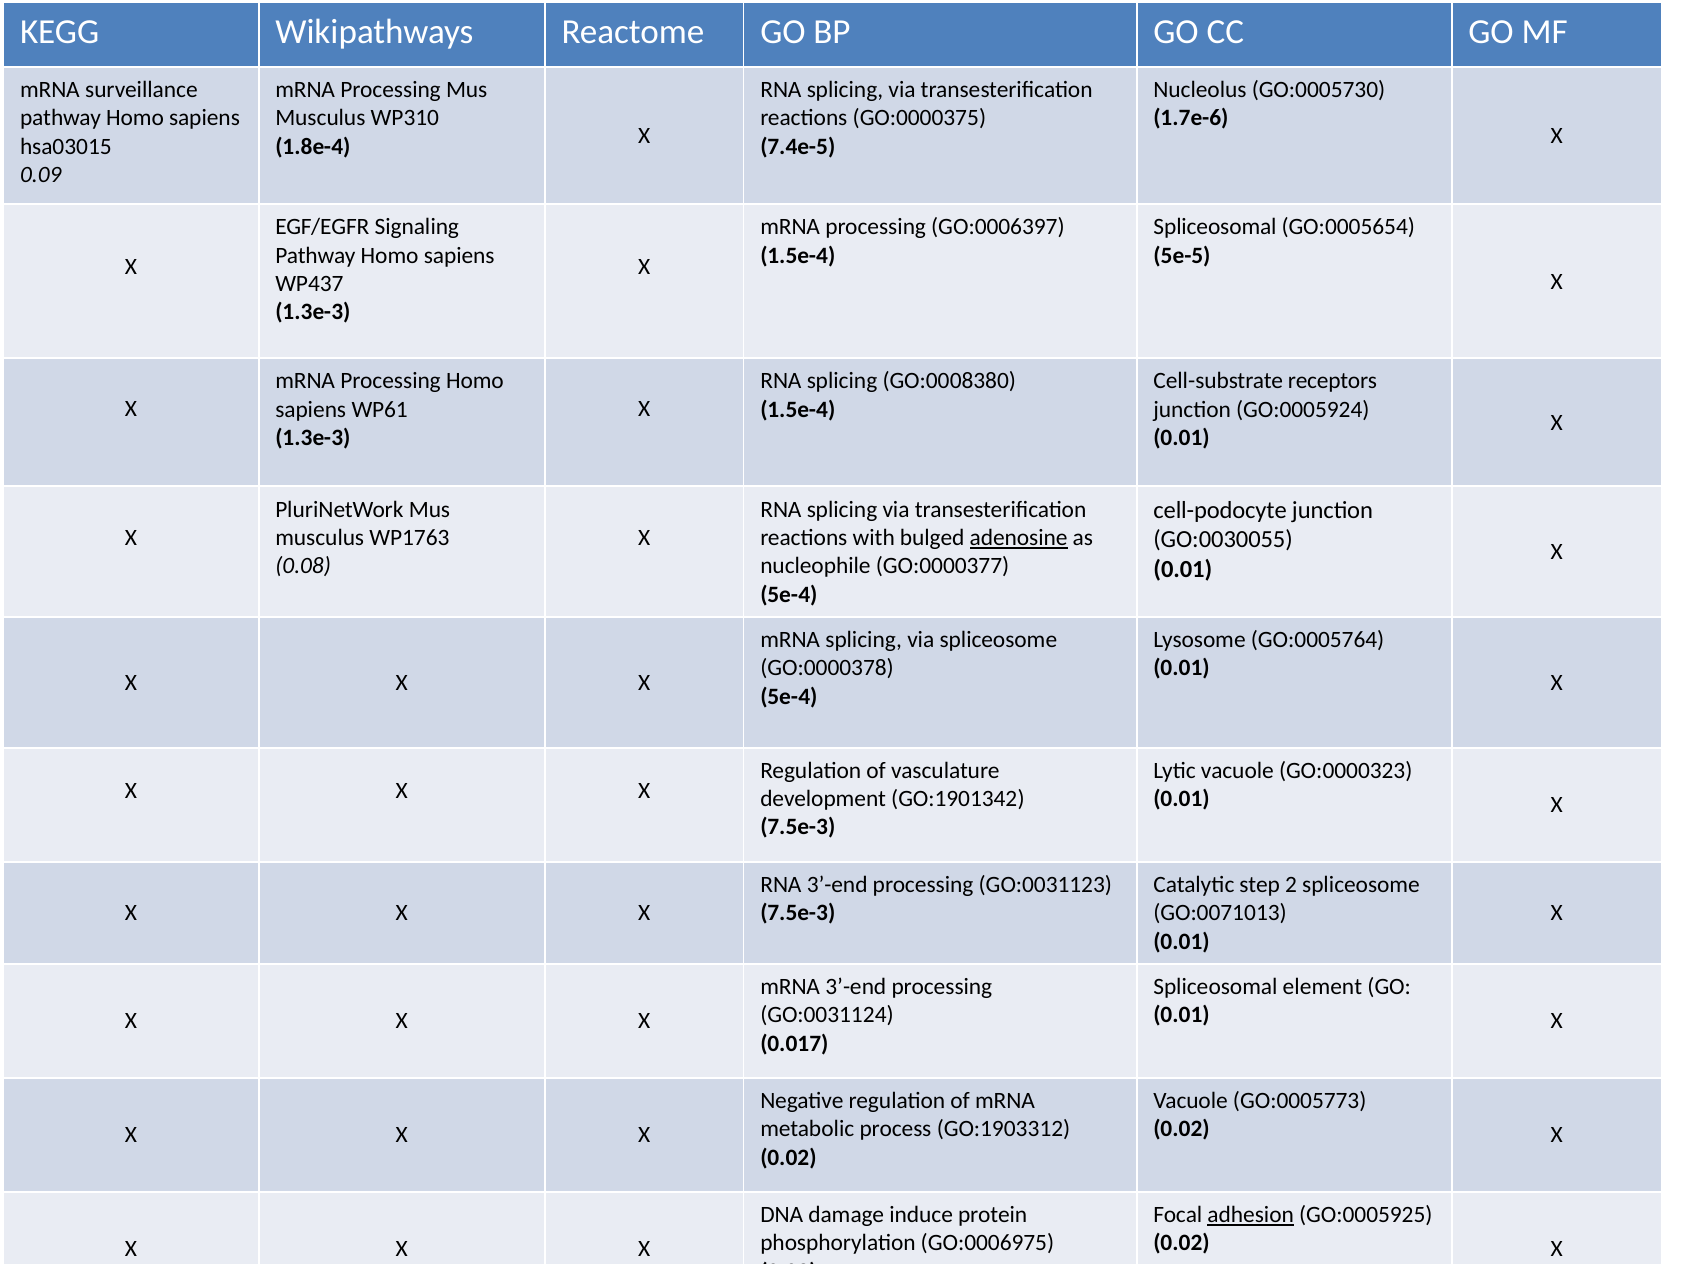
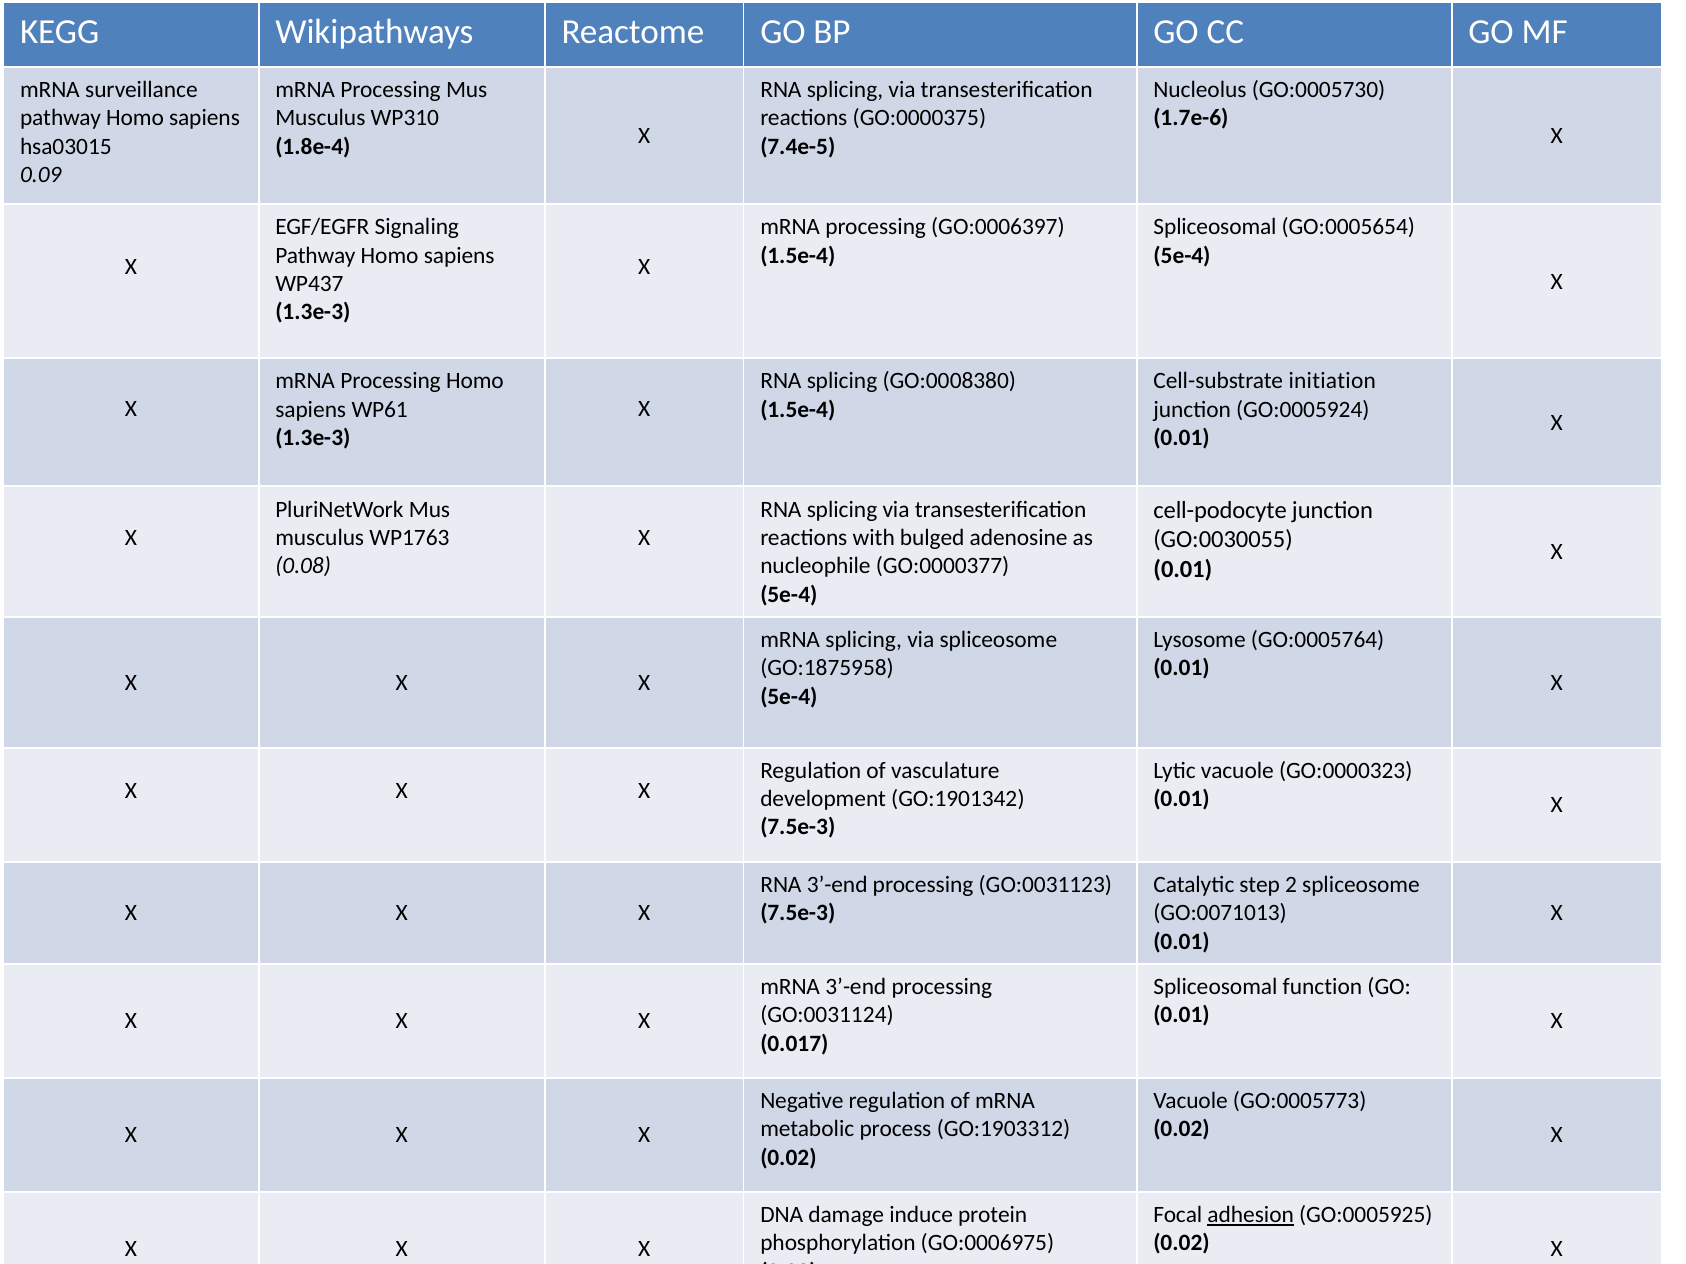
5e-5: 5e-5 -> 5e-4 (1182, 256)
receptors: receptors -> initiation (1332, 381)
adenosine underline: present -> none (1019, 538)
GO:0000378: GO:0000378 -> GO:1875958 (827, 669)
element: element -> function (1322, 987)
